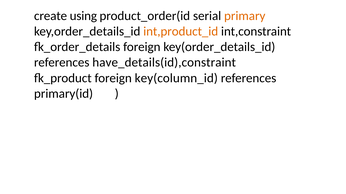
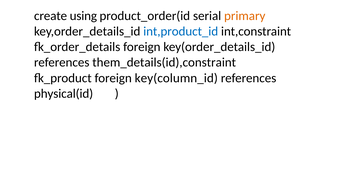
int,product_id colour: orange -> blue (181, 32)
have_details(id),constraint: have_details(id),constraint -> them_details(id),constraint (164, 63)
primary(id: primary(id -> physical(id (64, 94)
